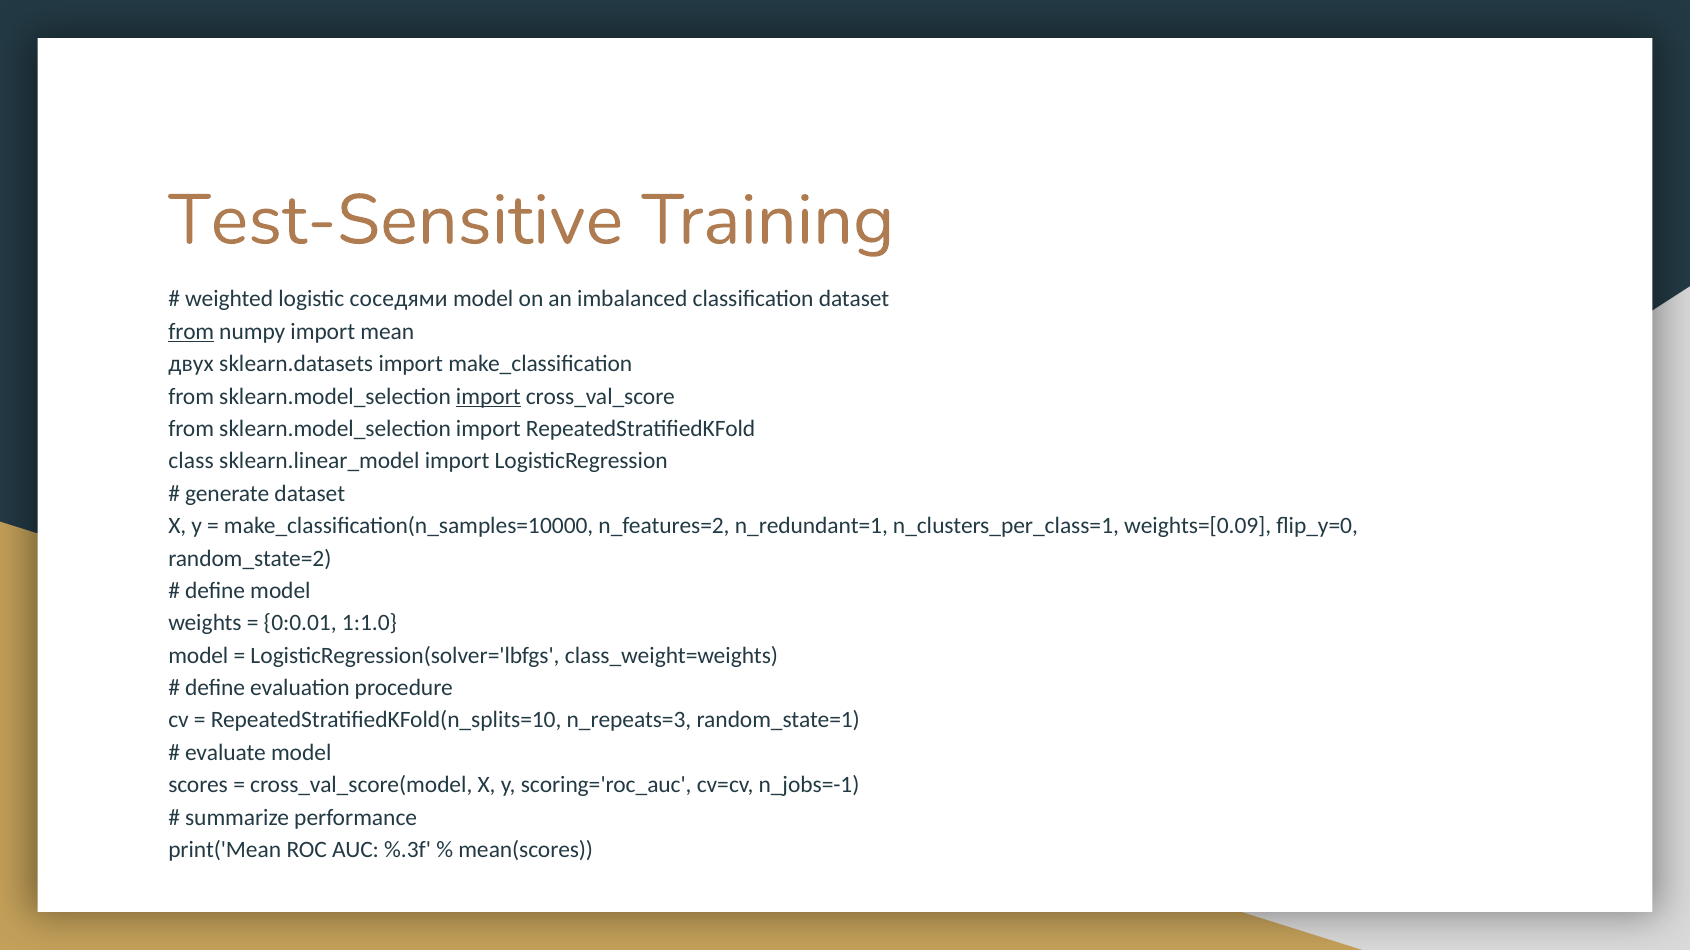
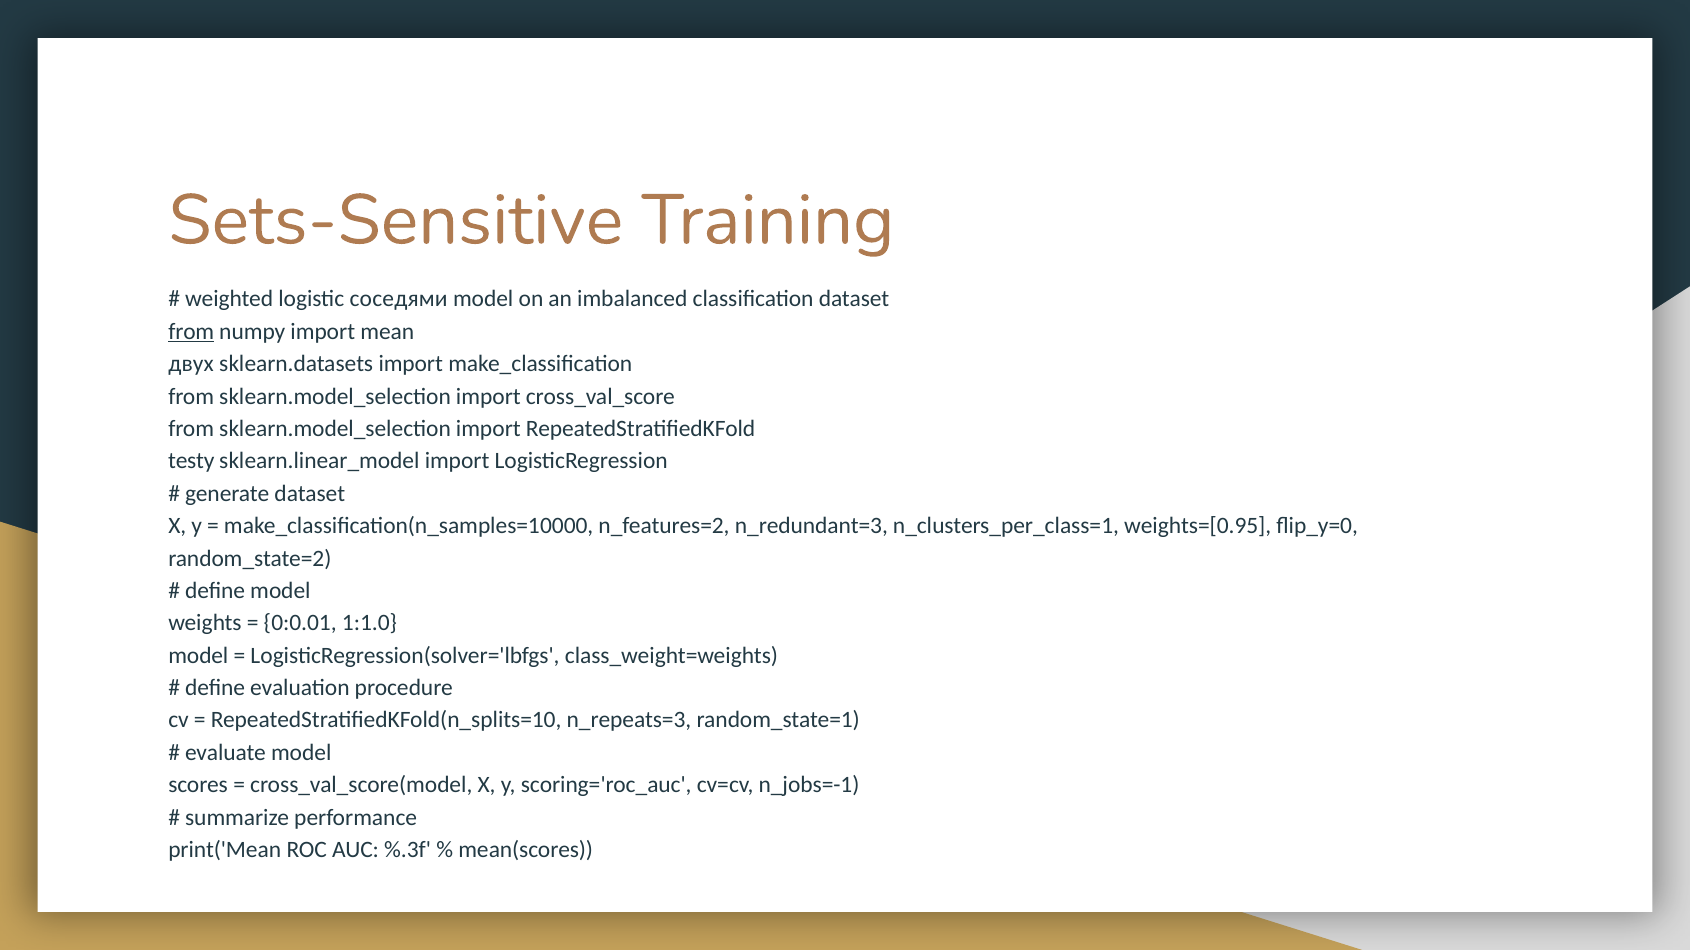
Test-Sensitive: Test-Sensitive -> Sets-Sensitive (396, 220)
import underline: present -> none (488, 397)
class: class -> testy (191, 461)
n_redundant=1: n_redundant=1 -> n_redundant=3 (811, 526)
weights=[0.09: weights=[0.09 -> weights=[0.95 (1198, 526)
